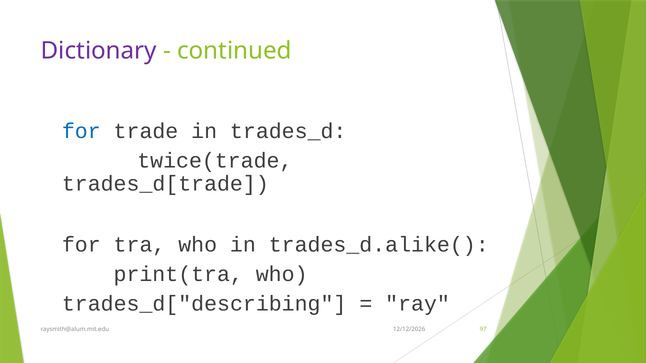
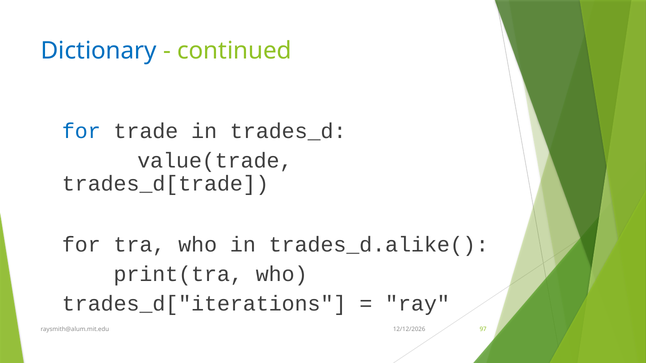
Dictionary colour: purple -> blue (99, 51)
twice(trade: twice(trade -> value(trade (215, 161)
trades_d["describing: trades_d["describing -> trades_d["iterations (204, 304)
